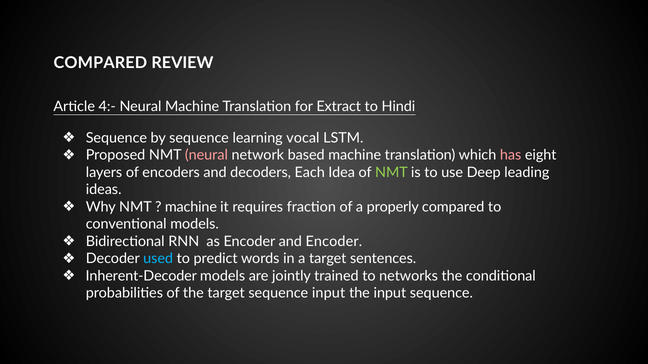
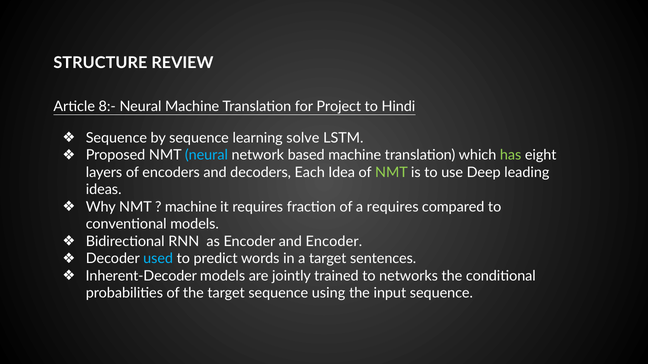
COMPARED: COMPARED -> STRUCTURE (100, 63)
4:-: 4:- -> 8:- (107, 107)
Extract: Extract -> Project (339, 107)
vocal: vocal -> solve (303, 138)
neural colour: pink -> light blue (206, 155)
has colour: pink -> light green (511, 155)
a properly: properly -> requires (393, 207)
sequence input: input -> using (329, 294)
